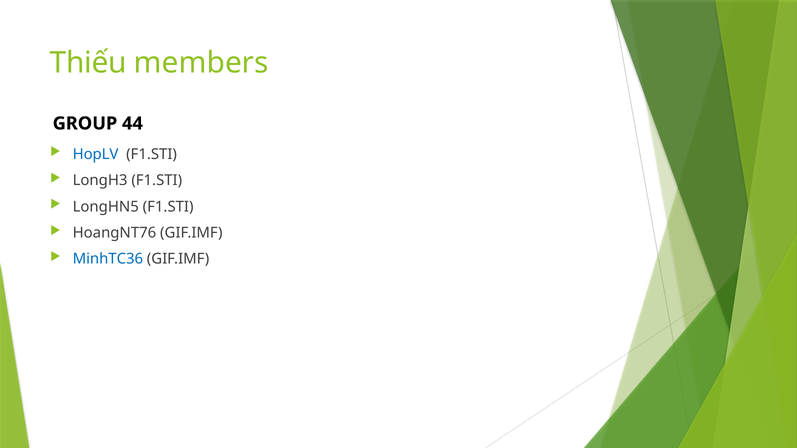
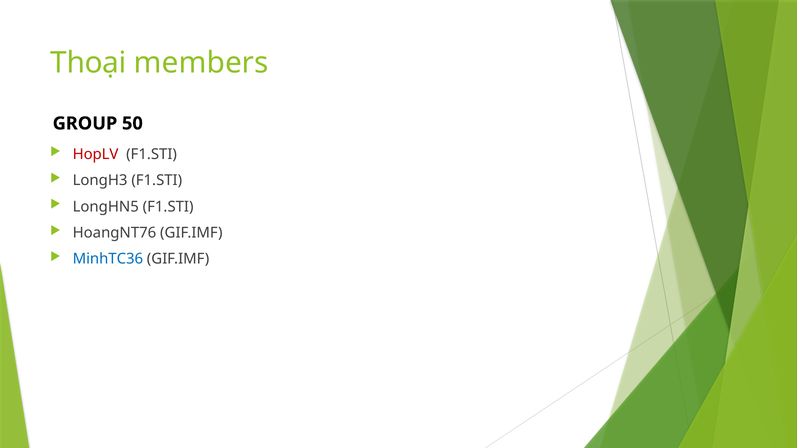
Thiếu: Thiếu -> Thoại (88, 63)
44: 44 -> 50 (132, 124)
HopLV colour: blue -> red (96, 154)
